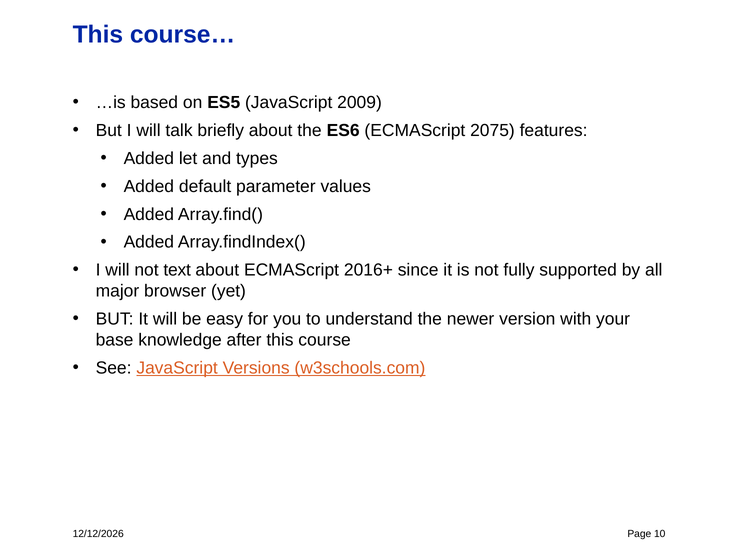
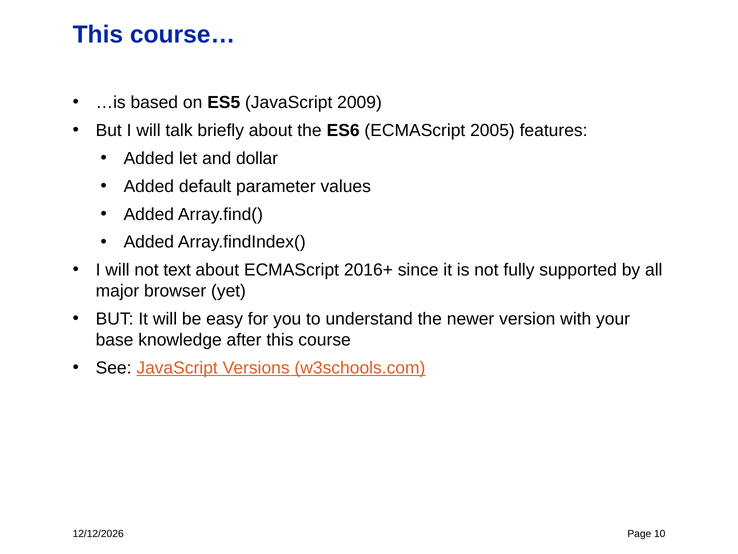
2075: 2075 -> 2005 (492, 130)
types: types -> dollar (257, 158)
